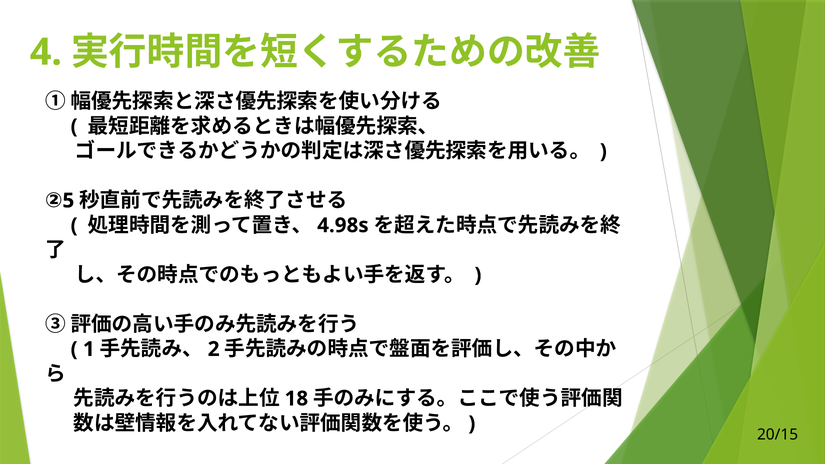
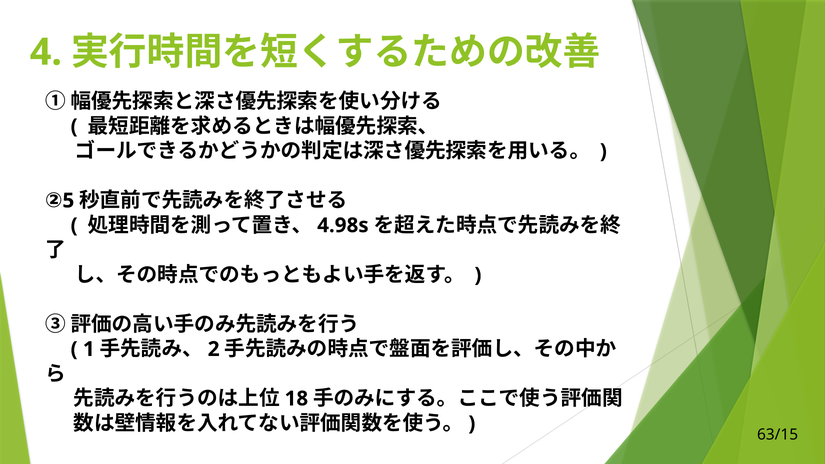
20/15: 20/15 -> 63/15 (778, 435)
